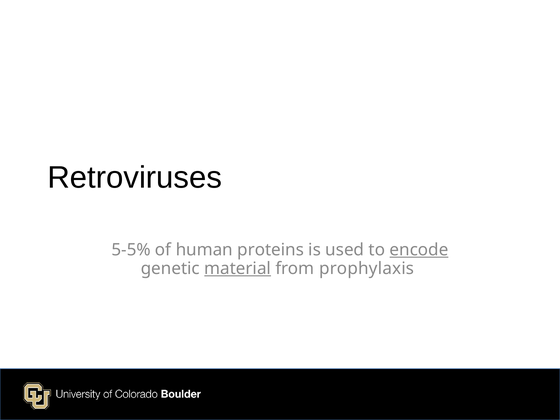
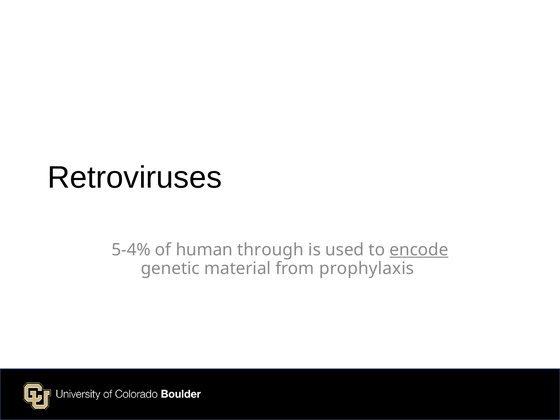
5-5%: 5-5% -> 5-4% (131, 250)
proteins: proteins -> through (271, 250)
material underline: present -> none (238, 268)
